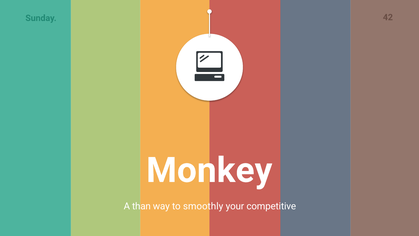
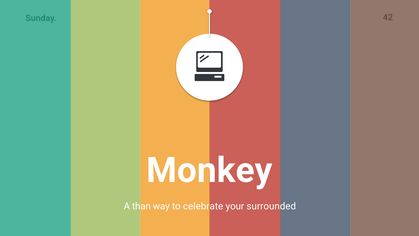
smoothly: smoothly -> celebrate (203, 206)
competitive: competitive -> surrounded (271, 206)
